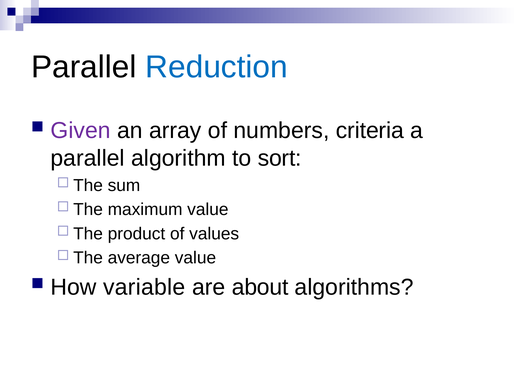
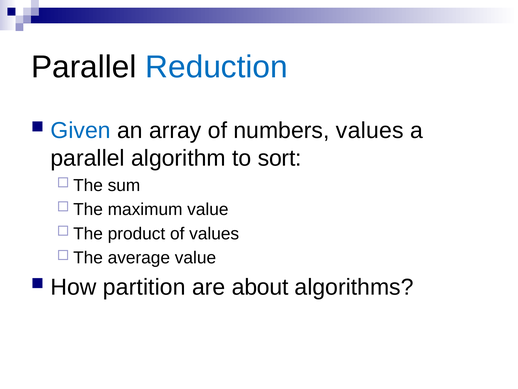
Given colour: purple -> blue (81, 130)
numbers criteria: criteria -> values (370, 130)
variable: variable -> partition (144, 287)
